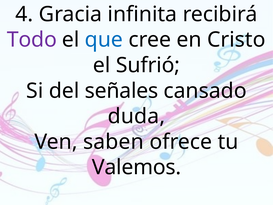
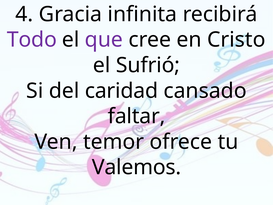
que colour: blue -> purple (104, 40)
señales: señales -> caridad (121, 91)
duda: duda -> faltar (137, 116)
saben: saben -> temor (114, 142)
